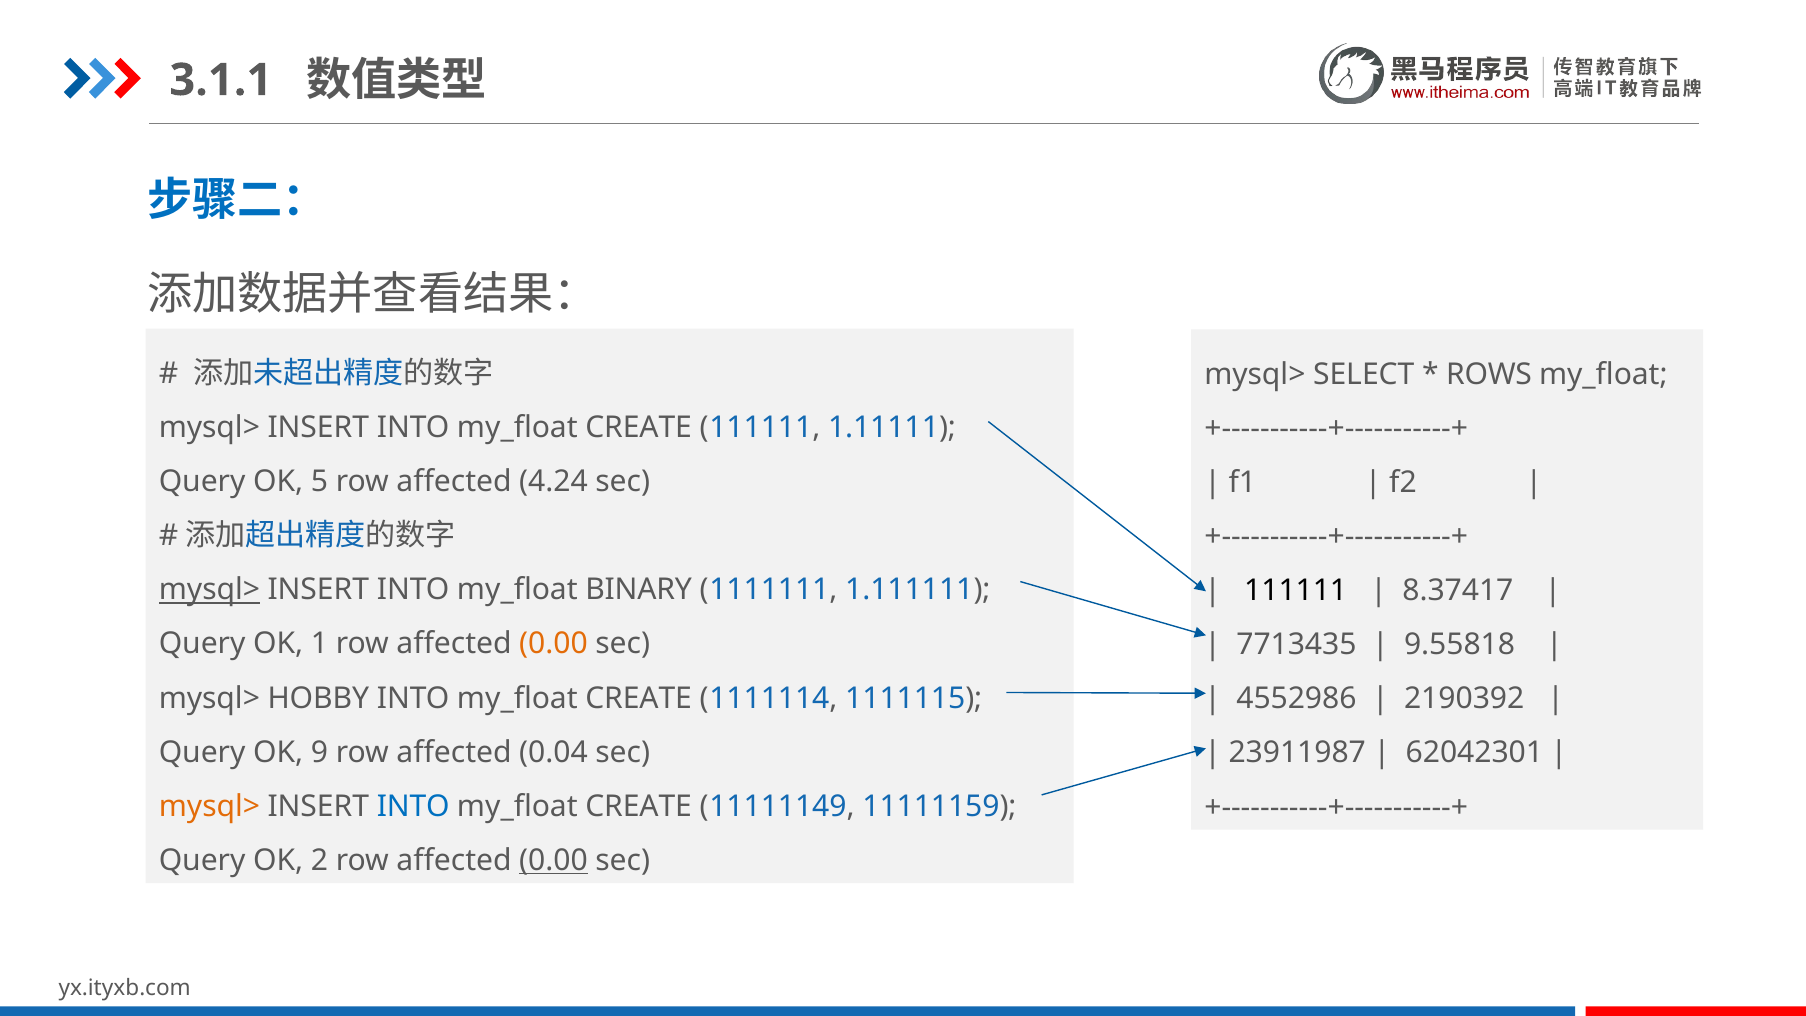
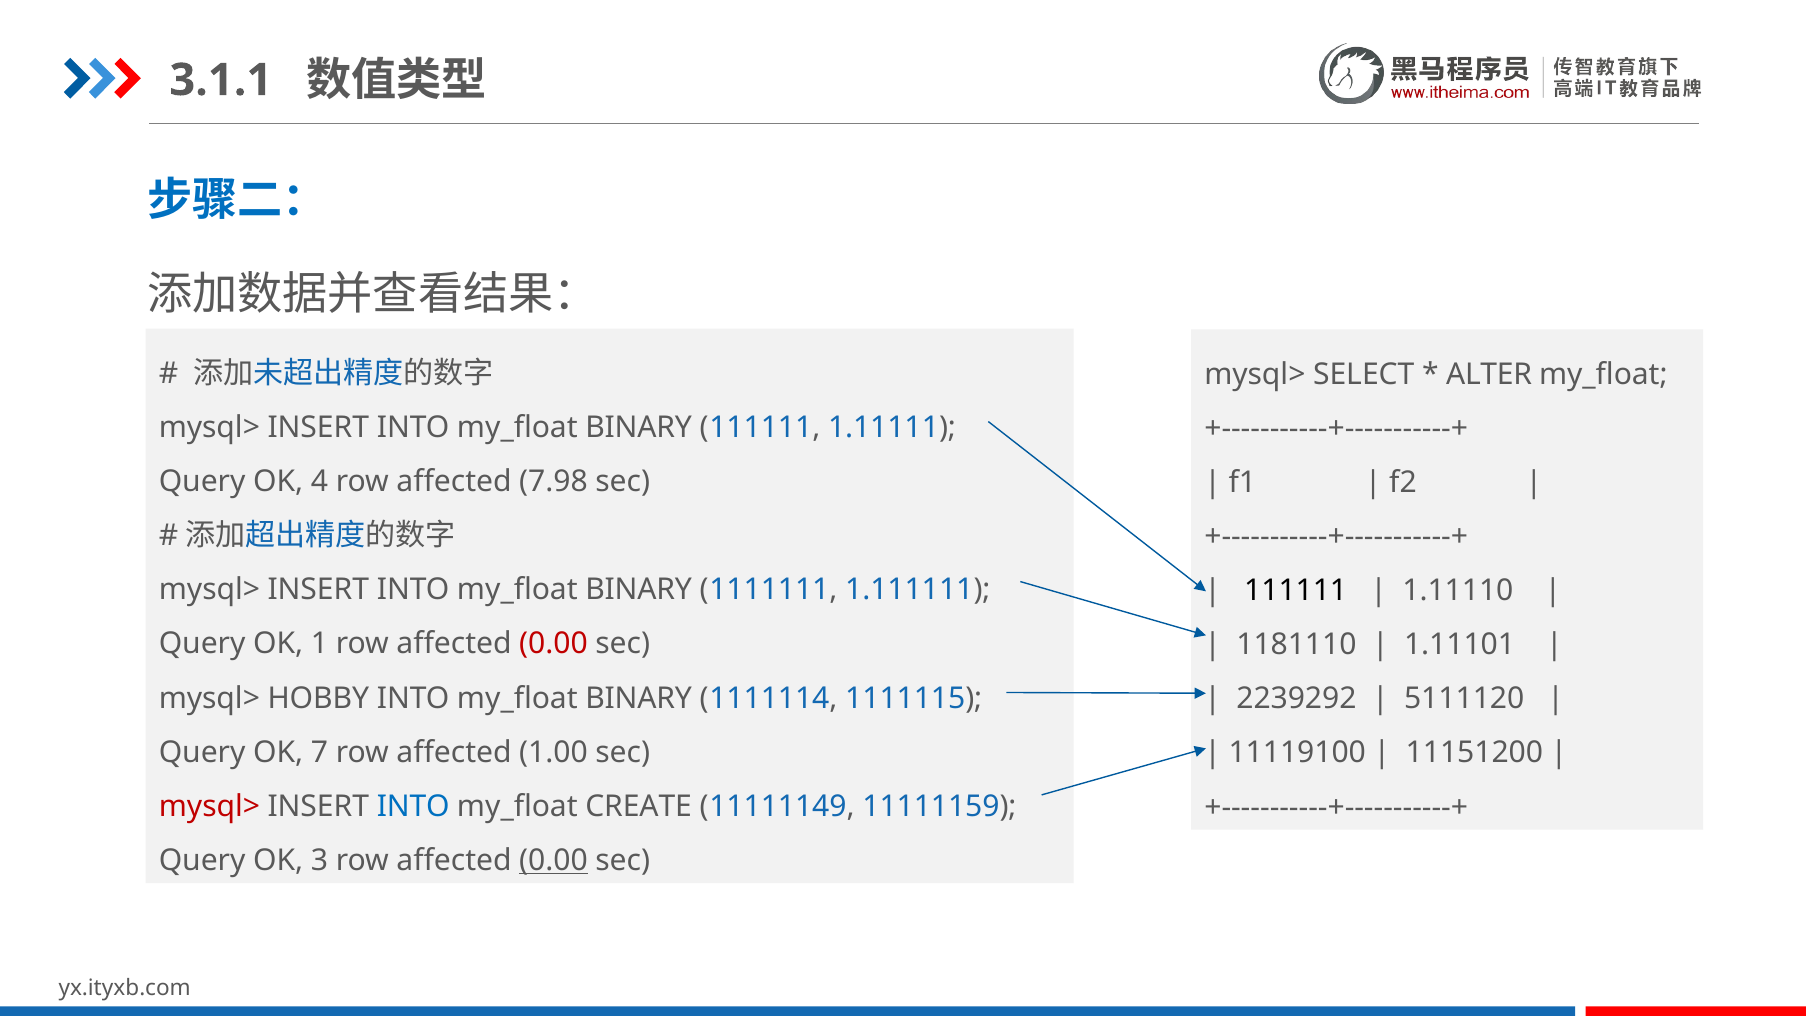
ROWS: ROWS -> ALTER (1489, 374)
CREATE: CREATE -> BINARY (639, 428)
5: 5 -> 4 (319, 482)
4.24: 4.24 -> 7.98 (553, 482)
mysql> underline: present -> none (209, 590)
8.37417: 8.37417 -> 1.11110 (1458, 591)
0.00 colour: orange -> red (553, 644)
7713435: 7713435 -> 1181110 (1296, 645)
9.55818: 9.55818 -> 1.11101 (1460, 645)
CREATE: CREATE -> BINARY (639, 698)
4552986: 4552986 -> 2239292 (1296, 699)
2190392: 2190392 -> 5111120 (1464, 699)
9: 9 -> 7 (319, 752)
0.04: 0.04 -> 1.00 (553, 752)
23911987: 23911987 -> 11119100 (1297, 753)
62042301: 62042301 -> 11151200 (1474, 753)
mysql> colour: orange -> red (209, 807)
2: 2 -> 3 (319, 861)
